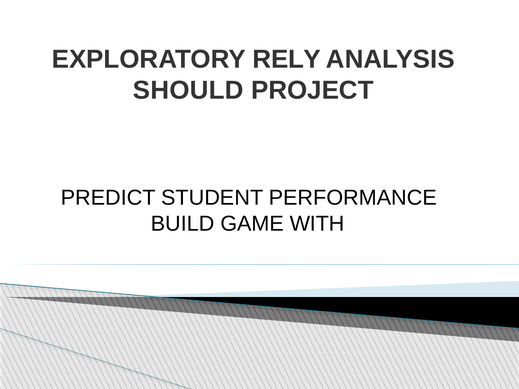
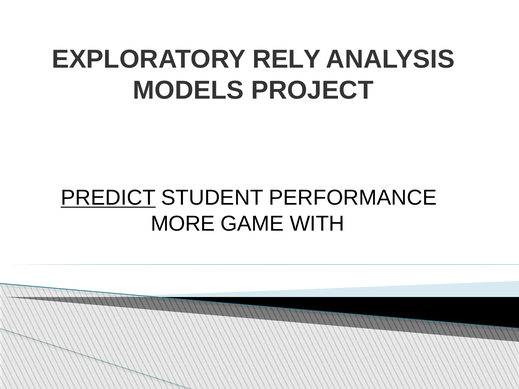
SHOULD: SHOULD -> MODELS (188, 90)
PREDICT underline: none -> present (108, 198)
BUILD: BUILD -> MORE (183, 224)
